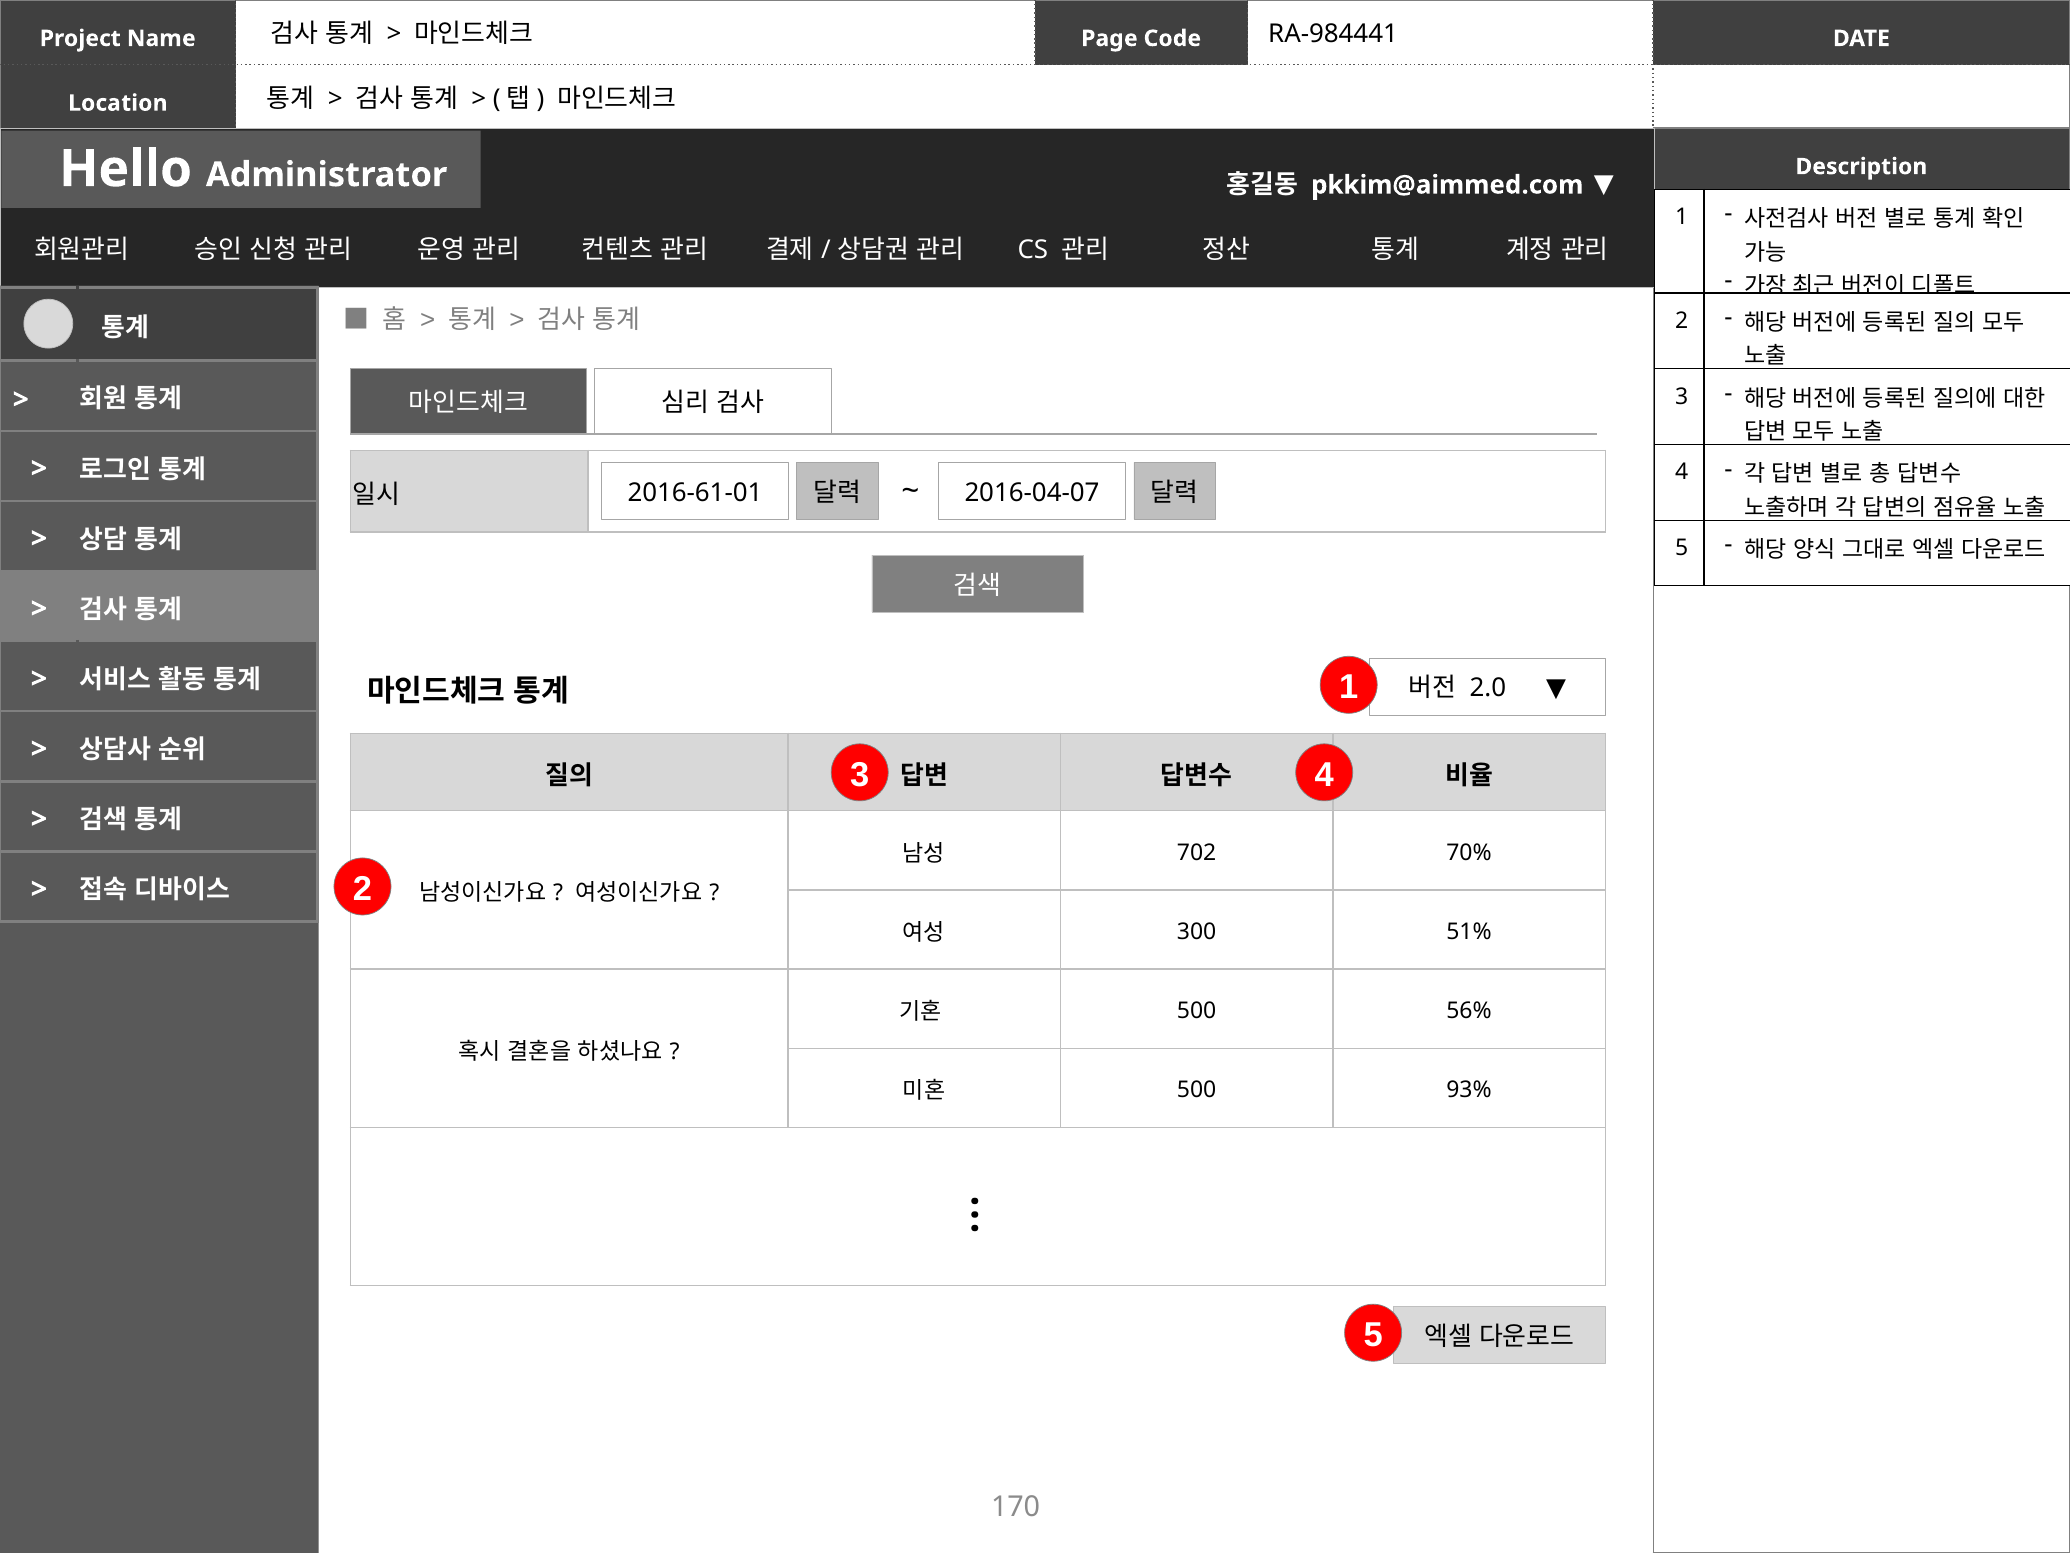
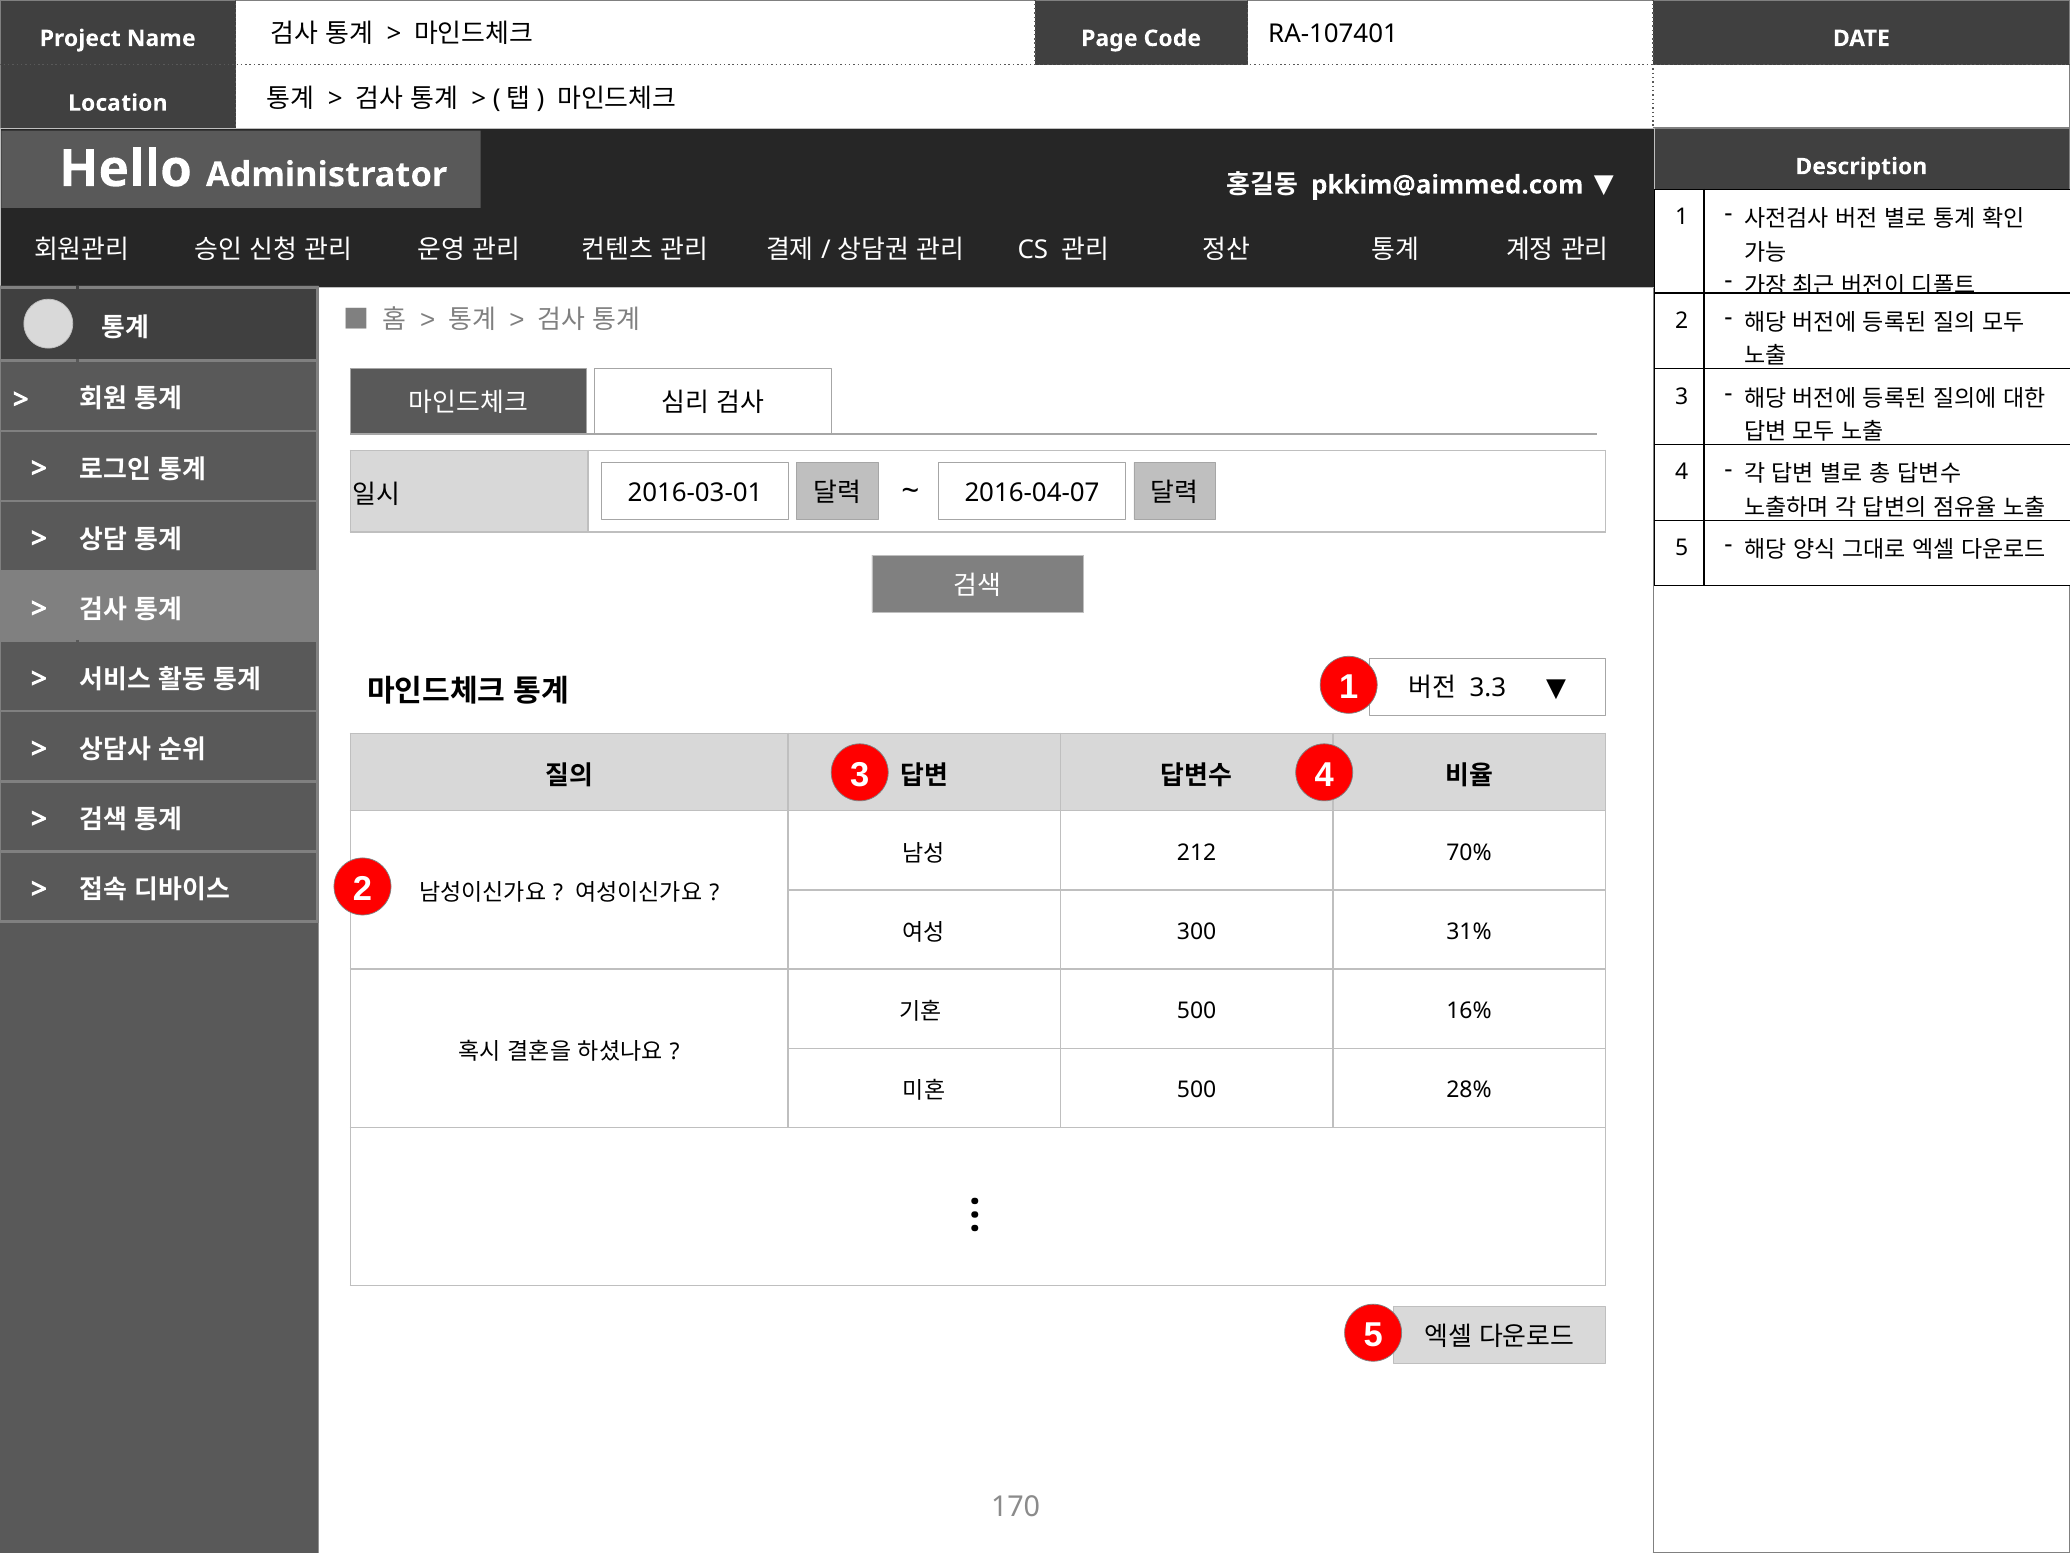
RA-984441: RA-984441 -> RA-107401 (1333, 34)
2016-61-01: 2016-61-01 -> 2016-03-01 (695, 492)
2.0: 2.0 -> 3.3 (1488, 688)
702: 702 -> 212 (1197, 852)
51%: 51% -> 31% (1469, 931)
56%: 56% -> 16% (1469, 1011)
93%: 93% -> 28% (1469, 1090)
